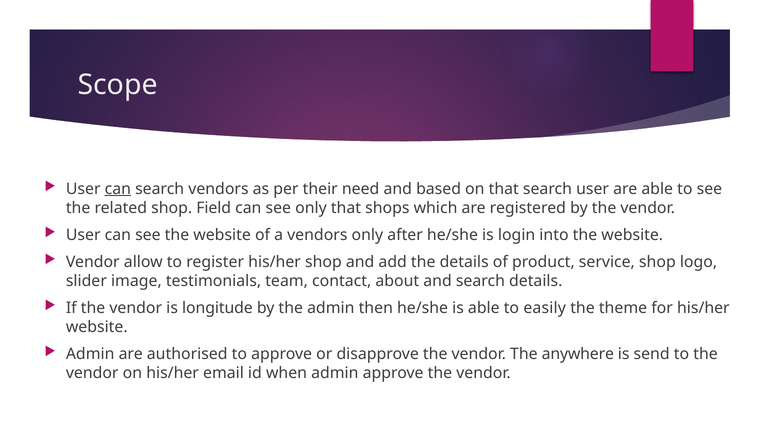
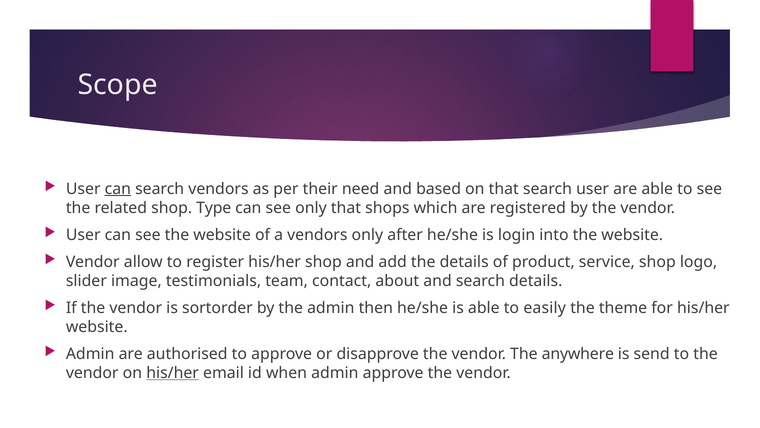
Field: Field -> Type (214, 208)
longitude: longitude -> sortorder (217, 307)
his/her underline: none -> present (173, 372)
